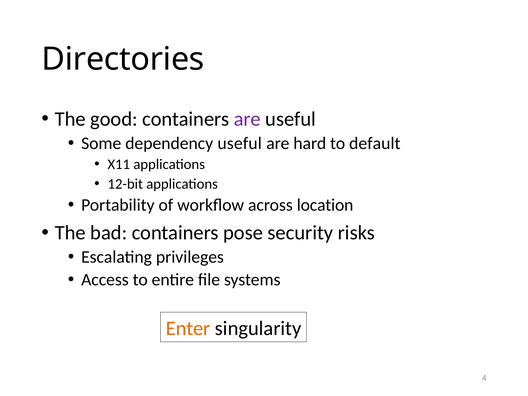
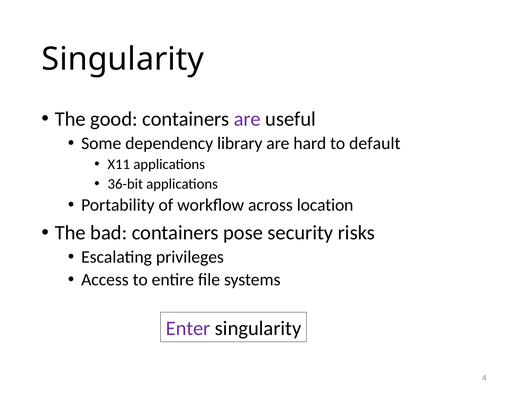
Directories: Directories -> Singularity (123, 59)
dependency useful: useful -> library (240, 143)
12-bit: 12-bit -> 36-bit (125, 184)
Enter colour: orange -> purple (188, 328)
